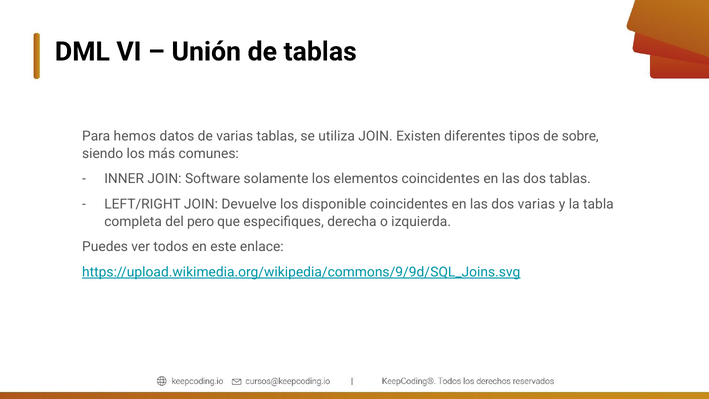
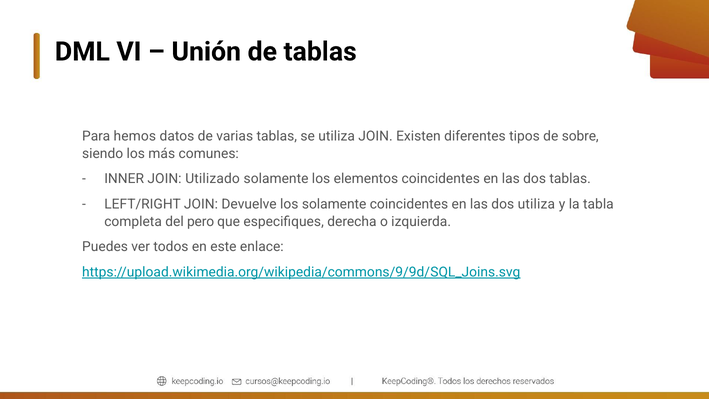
Software: Software -> Utilizado (213, 179)
los disponible: disponible -> solamente (334, 204)
dos varias: varias -> utiliza (536, 204)
